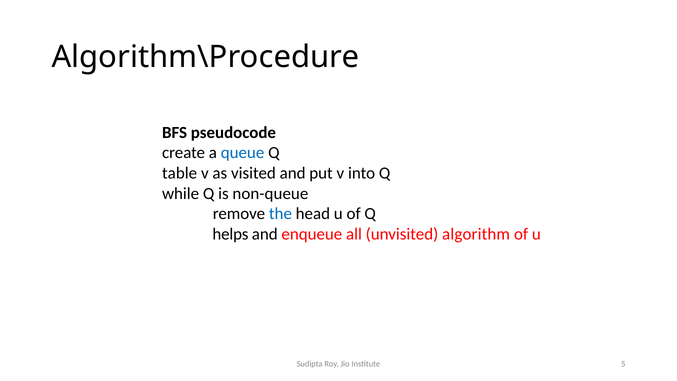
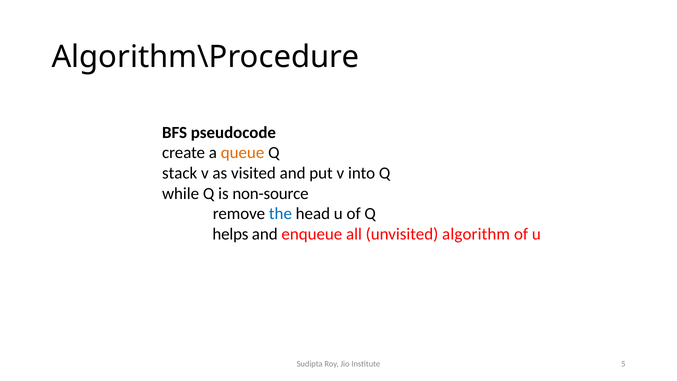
queue colour: blue -> orange (243, 153)
table: table -> stack (180, 173)
non-queue: non-queue -> non-source (271, 193)
